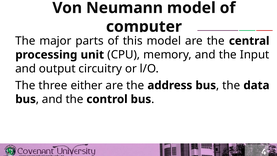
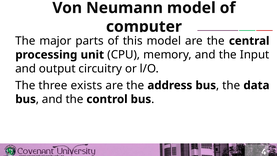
either: either -> exists (86, 85)
